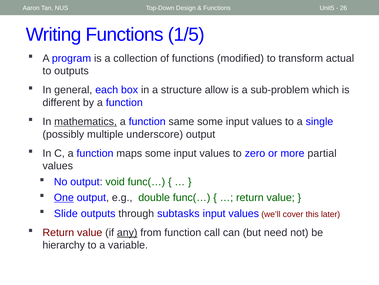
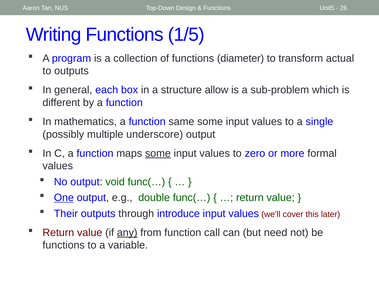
modified: modified -> diameter (241, 58)
mathematics underline: present -> none (86, 121)
some underline: none -> present (158, 153)
partial: partial -> formal (322, 153)
Slide: Slide -> Their (66, 213)
subtasks: subtasks -> introduce (178, 213)
hierarchy: hierarchy -> functions (64, 245)
